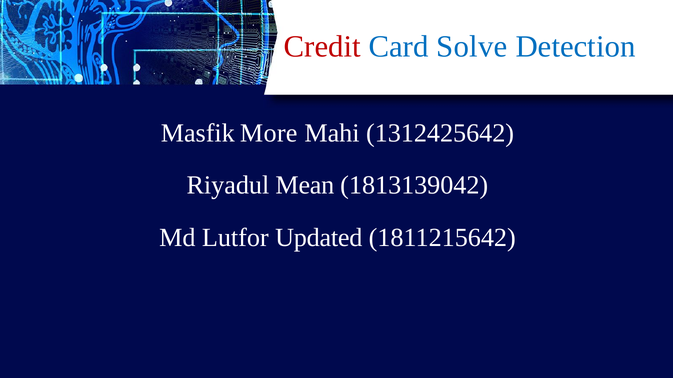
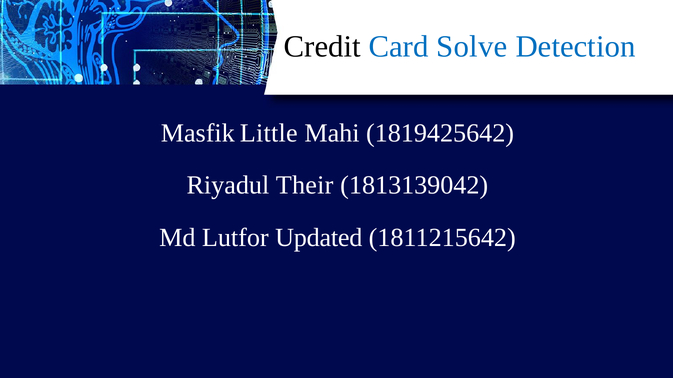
Credit colour: red -> black (322, 47)
More: More -> Little (269, 133)
1312425642: 1312425642 -> 1819425642 (440, 133)
Mean: Mean -> Their (305, 186)
